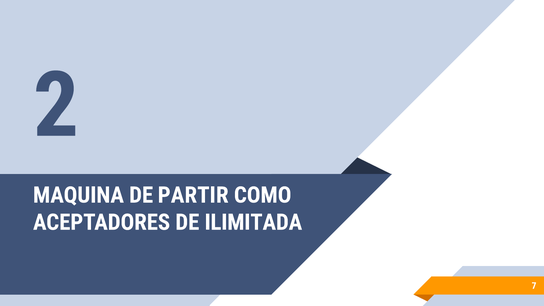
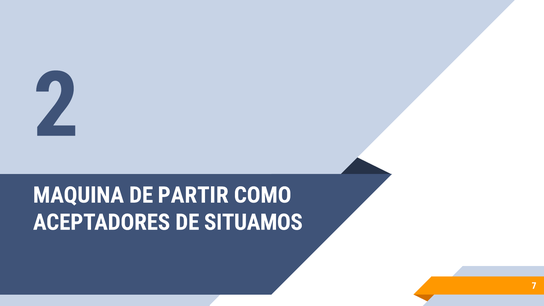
ILIMITADA: ILIMITADA -> SITUAMOS (253, 222)
